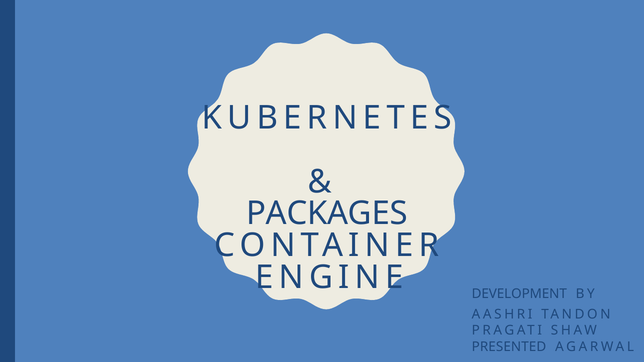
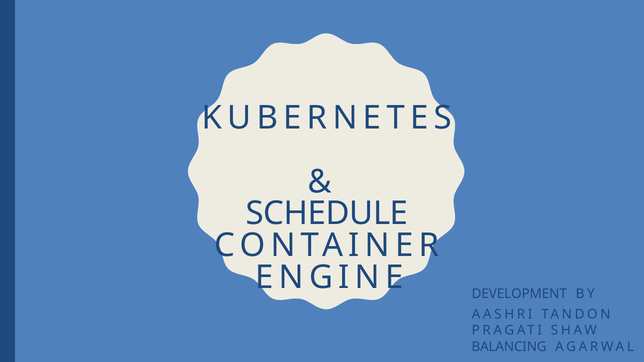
PACKAGES: PACKAGES -> SCHEDULE (327, 214)
PRESENTED: PRESENTED -> BALANCING (509, 347)
